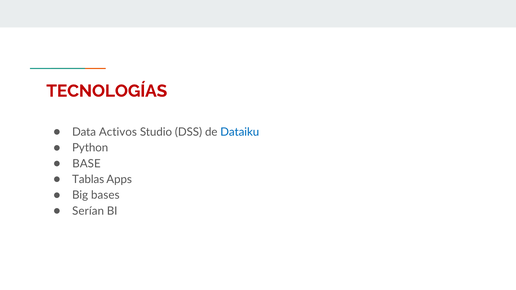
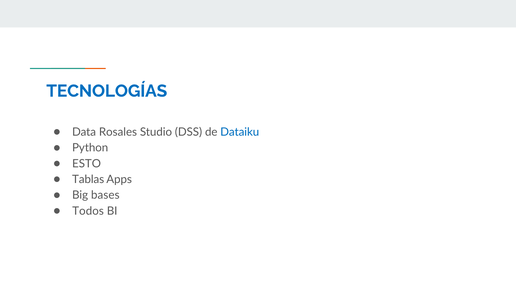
TECNOLOGÍAS colour: red -> blue (107, 91)
Activos: Activos -> Rosales (118, 132)
BASE: BASE -> ESTO (87, 164)
Serían: Serían -> Todos (88, 211)
